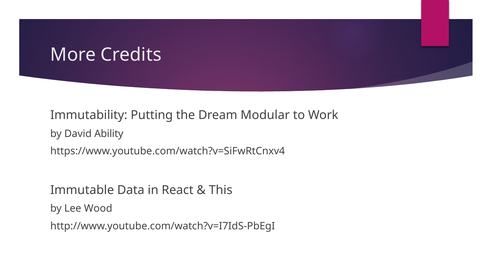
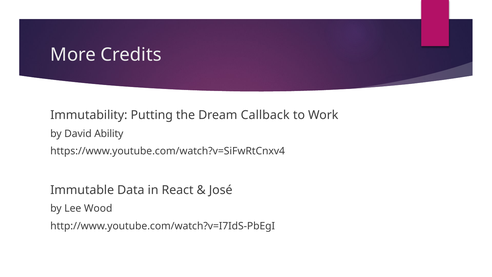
Modular: Modular -> Callback (265, 115)
This: This -> José (221, 190)
